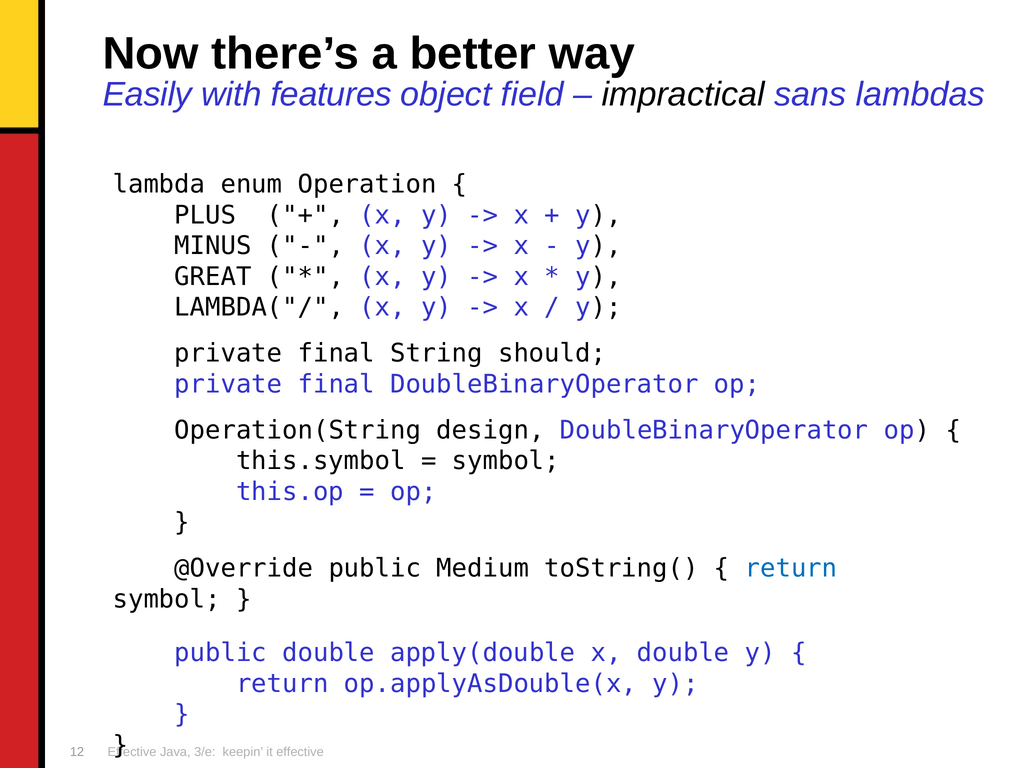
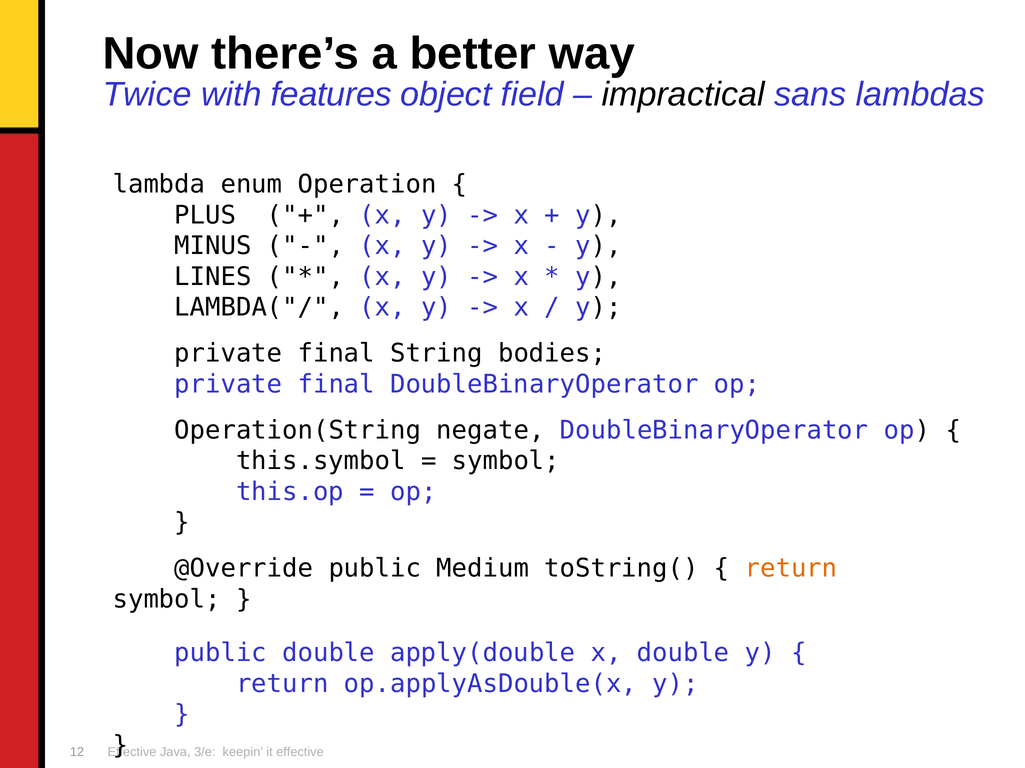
Easily: Easily -> Twice (147, 95)
GREAT: GREAT -> LINES (213, 277)
should: should -> bodies (552, 354)
design: design -> negate (490, 431)
return colour: blue -> orange (791, 569)
